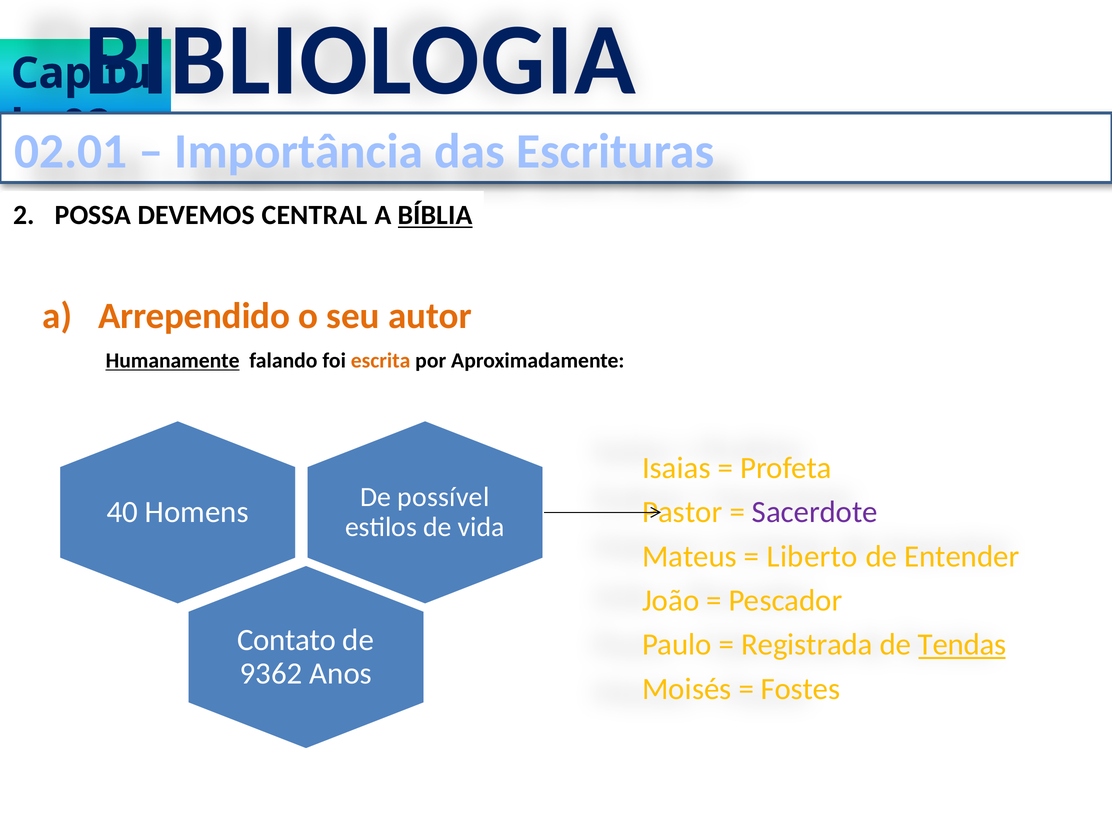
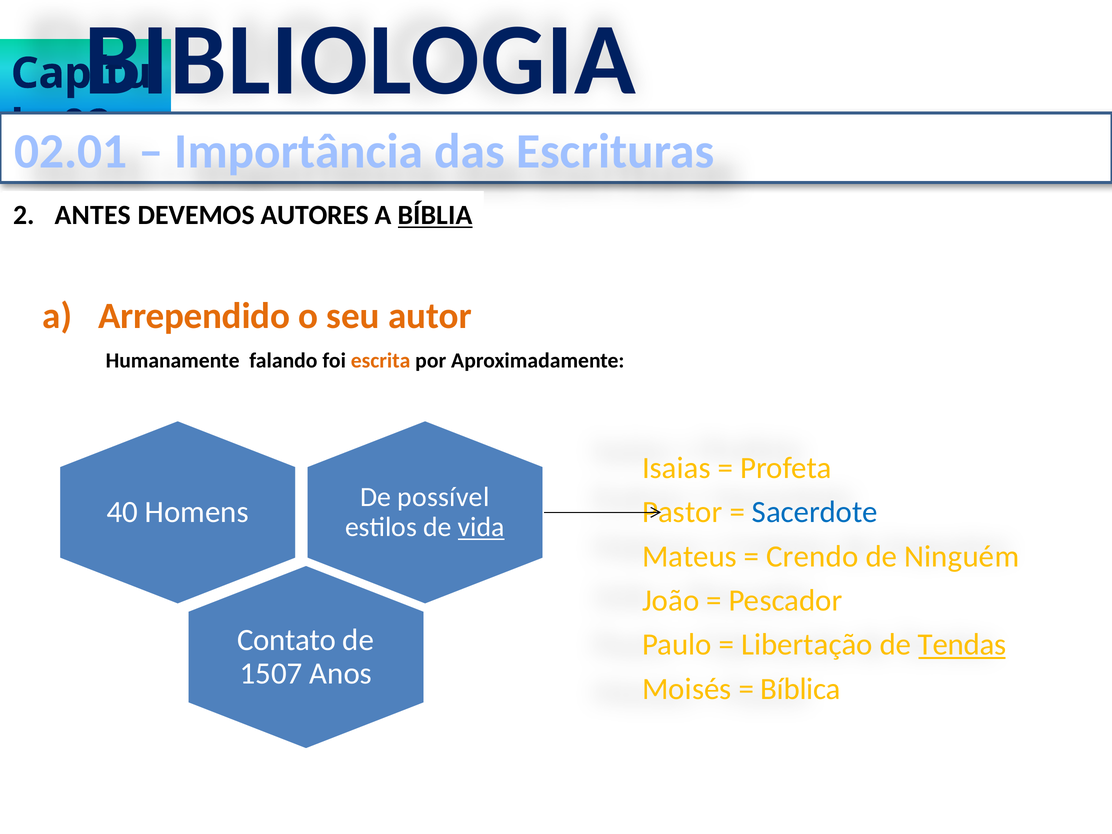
POSSA: POSSA -> ANTES (93, 215)
CENTRAL: CENTRAL -> AUTORES (315, 215)
Humanamente underline: present -> none (173, 361)
Sacerdote colour: purple -> blue (815, 512)
vida underline: none -> present (481, 527)
Liberto: Liberto -> Crendo (812, 556)
Entender: Entender -> Ninguém (962, 556)
Registrada: Registrada -> Libertação (807, 645)
9362: 9362 -> 1507 (271, 674)
Fostes: Fostes -> Bíblica (801, 689)
